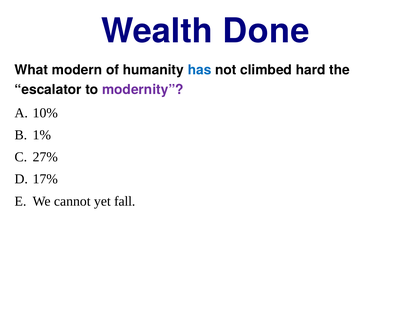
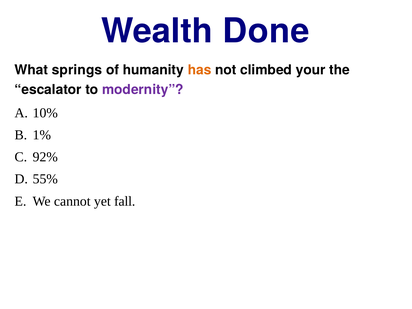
modern: modern -> springs (77, 70)
has colour: blue -> orange (200, 70)
hard: hard -> your (311, 70)
27%: 27% -> 92% (45, 157)
17%: 17% -> 55% (45, 179)
